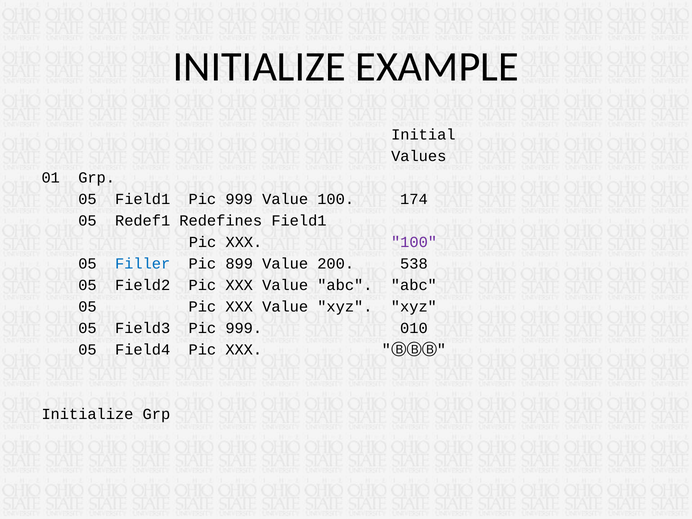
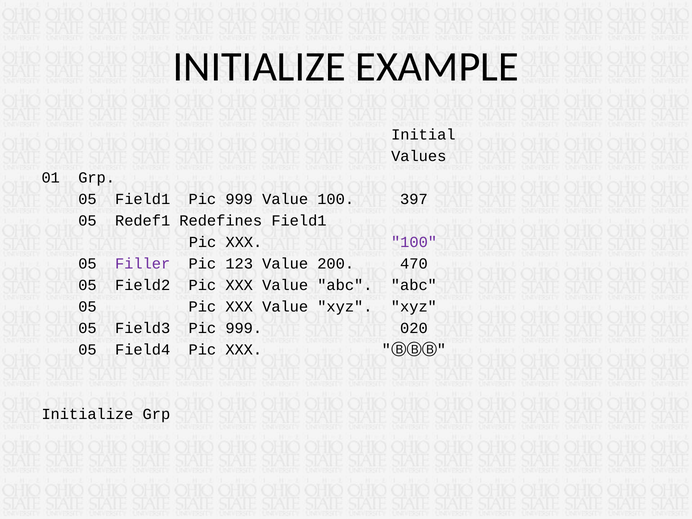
174: 174 -> 397 (414, 199)
Filler colour: blue -> purple (143, 264)
899: 899 -> 123 (239, 264)
538: 538 -> 470 (414, 264)
010: 010 -> 020 (414, 328)
